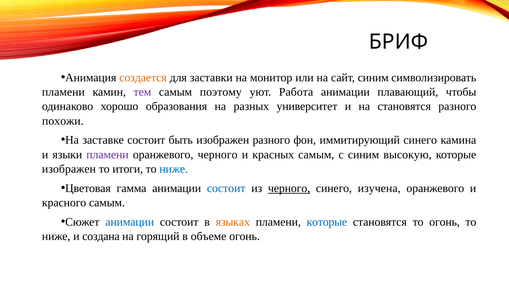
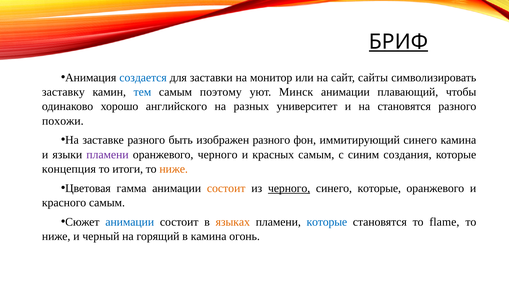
БРИФ underline: none -> present (398, 42)
создается colour: orange -> blue (143, 78)
сайт синим: синим -> сайты (373, 78)
пламени: пламени -> заставку (63, 92)
тем colour: purple -> blue (142, 92)
Работа: Работа -> Минск (296, 92)
образования: образования -> английского (177, 107)
заставке состоит: состоит -> разного (146, 140)
высокую: высокую -> создания (408, 155)
изображен: изображен -> концепция (69, 169)
ниже colour: blue -> orange (174, 169)
состоит colour: blue -> orange (226, 188)
синего изучена: изучена -> которые (379, 188)
то огонь: огонь -> flame (444, 222)
создана: создана -> черный (101, 237)
в объеме: объеме -> камина (209, 237)
